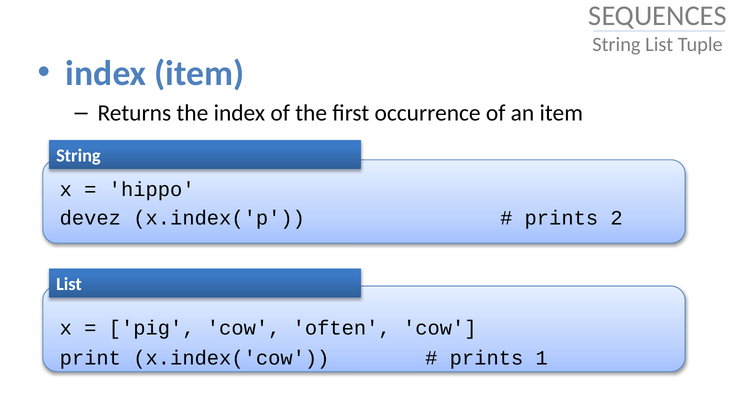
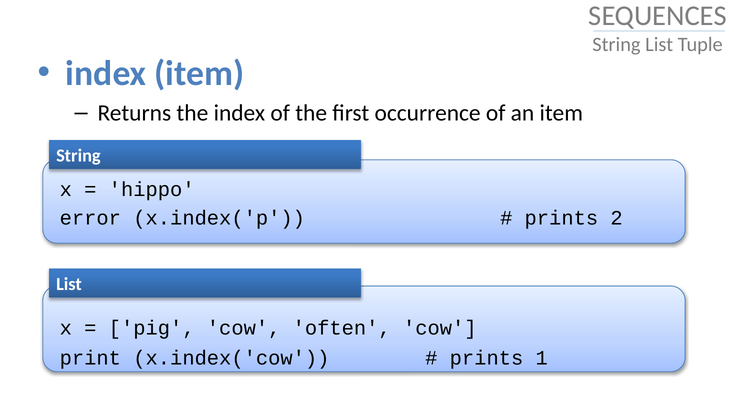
devez: devez -> error (90, 218)
